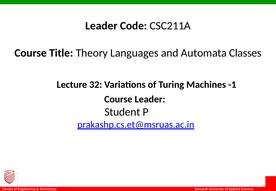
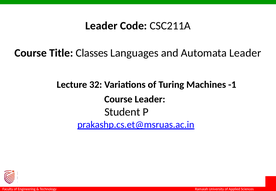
Theory: Theory -> Classes (92, 53)
Automata Classes: Classes -> Leader (245, 53)
